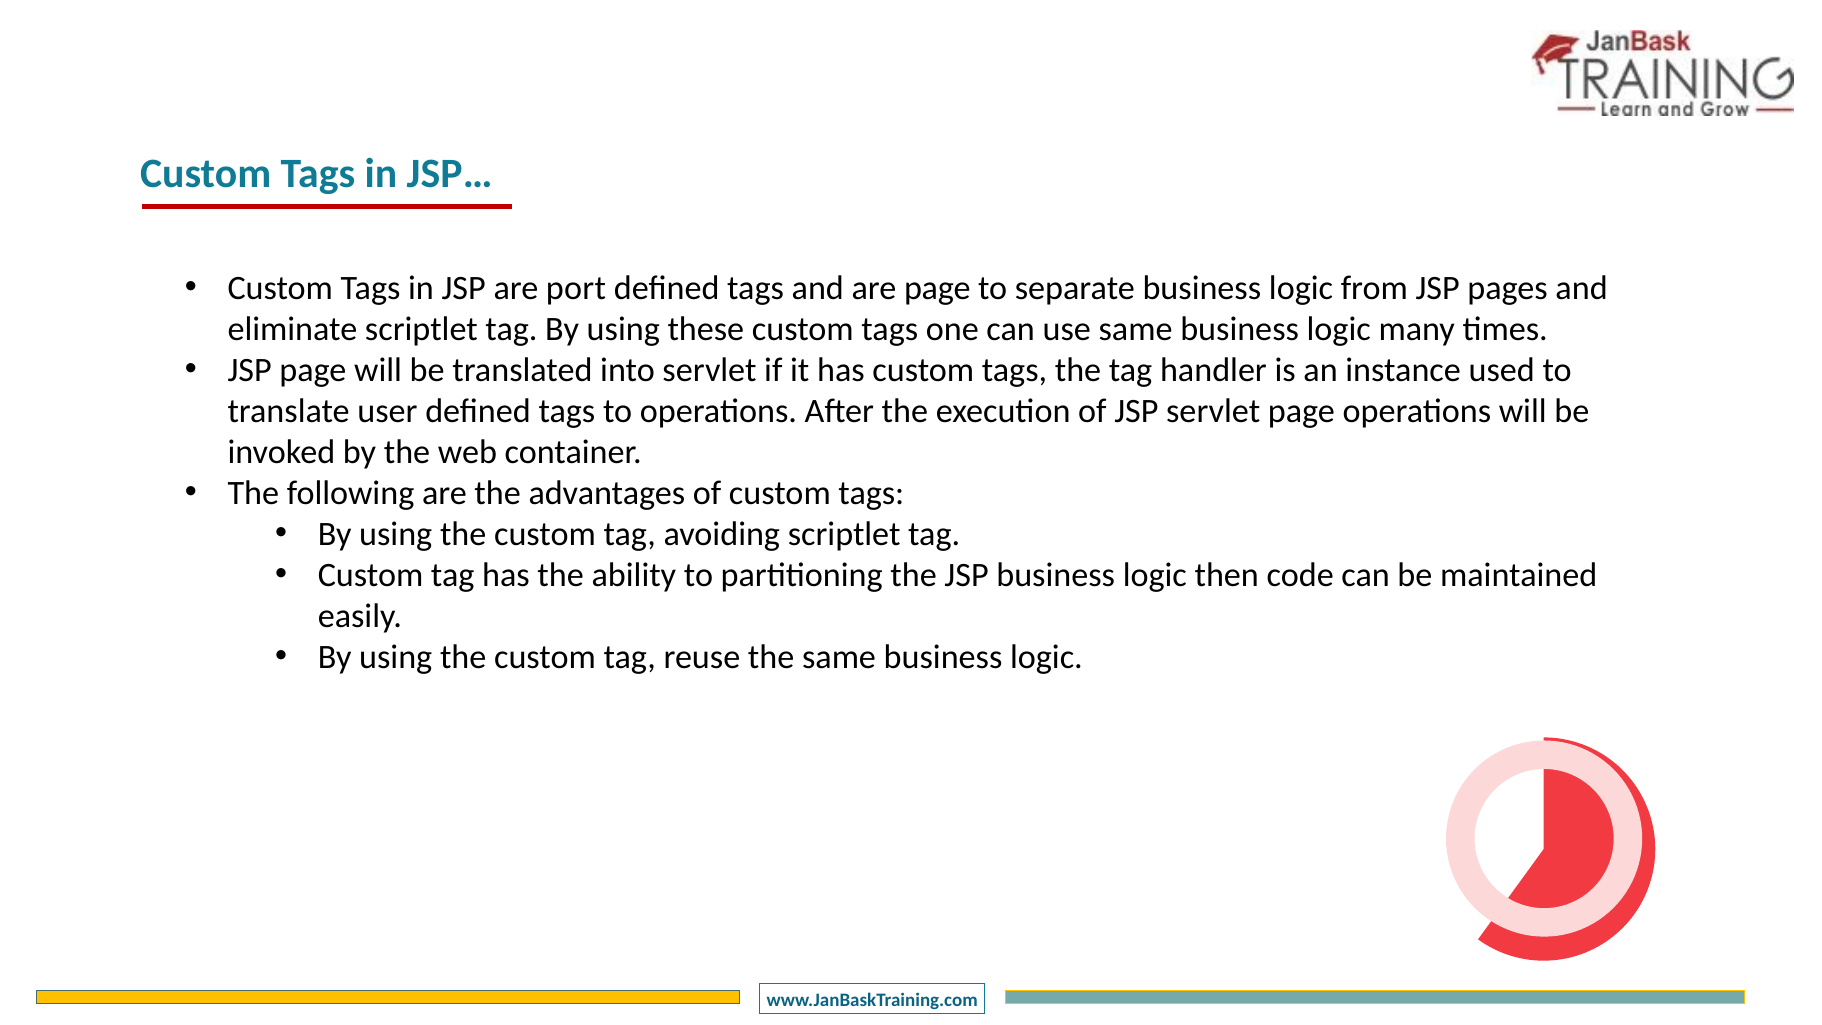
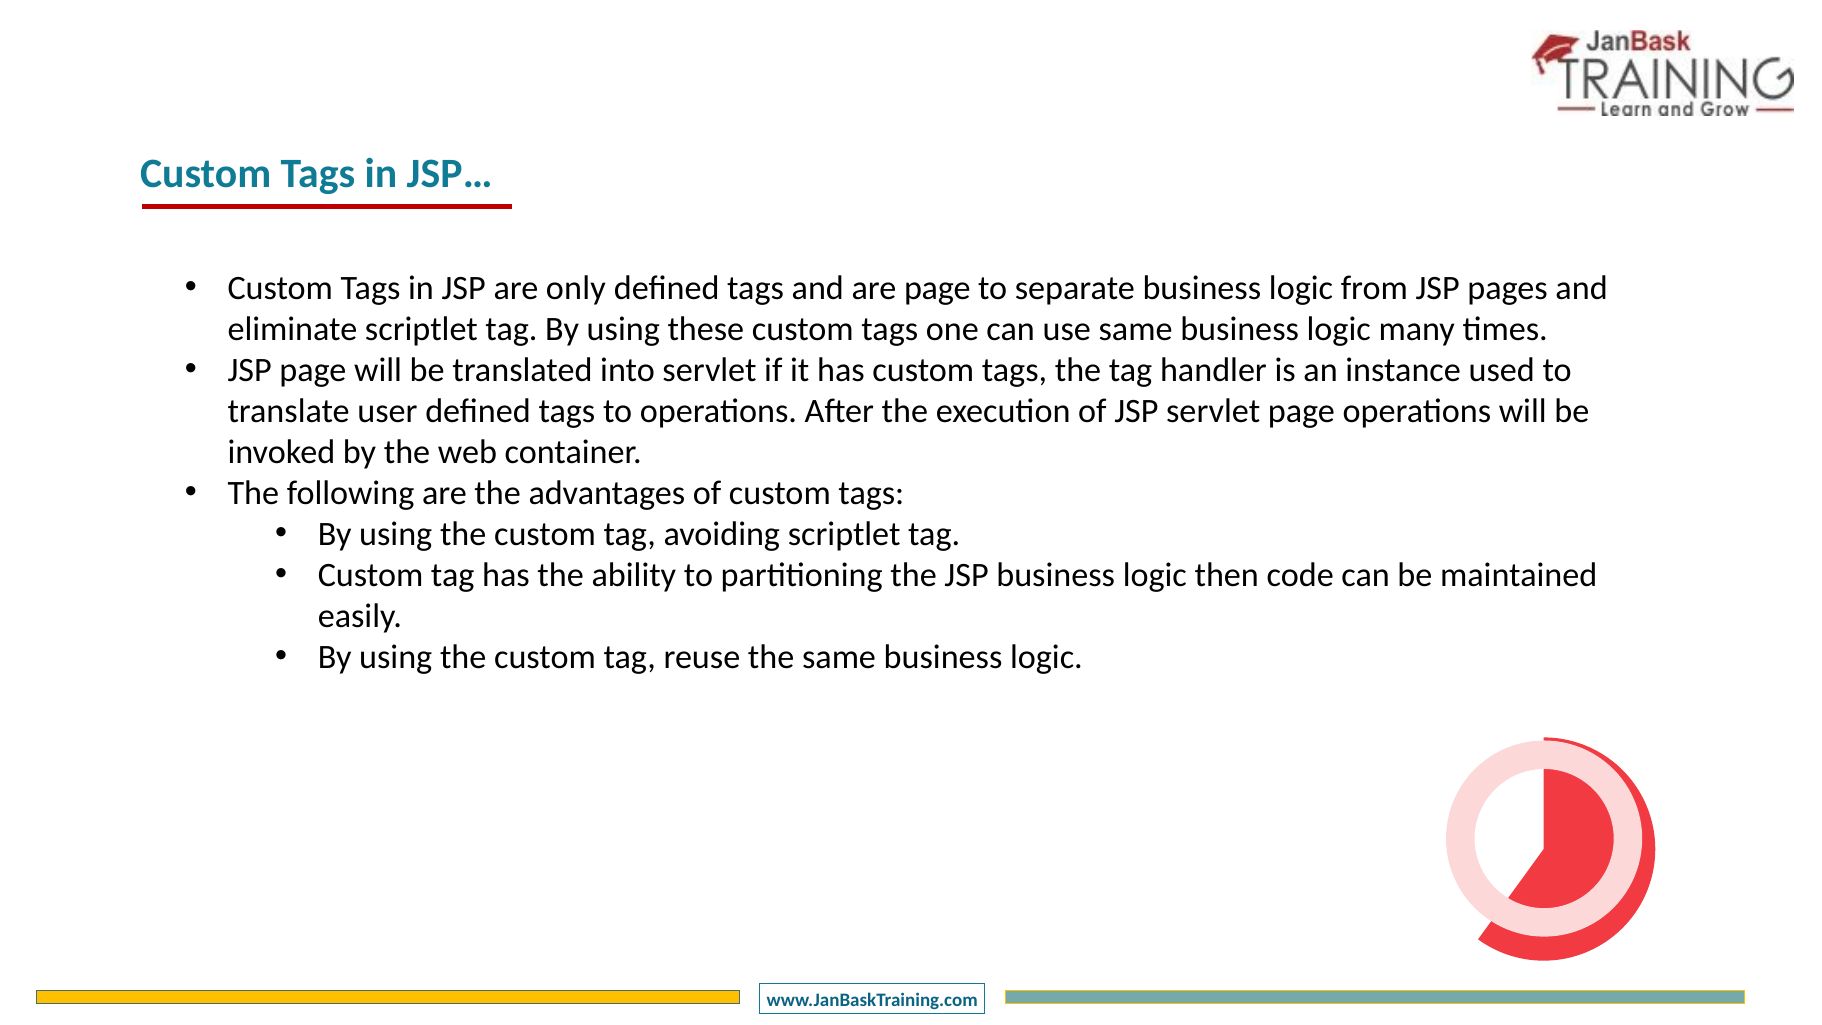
port: port -> only (576, 288)
